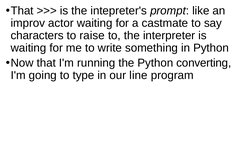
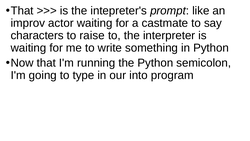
converting: converting -> semicolon (204, 63)
line: line -> into (139, 75)
